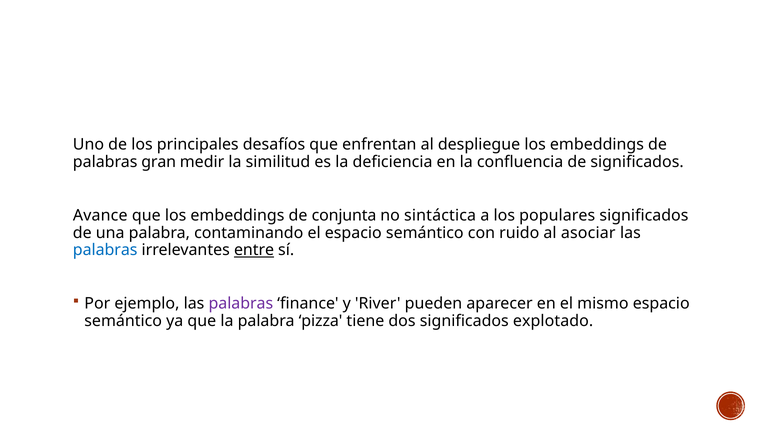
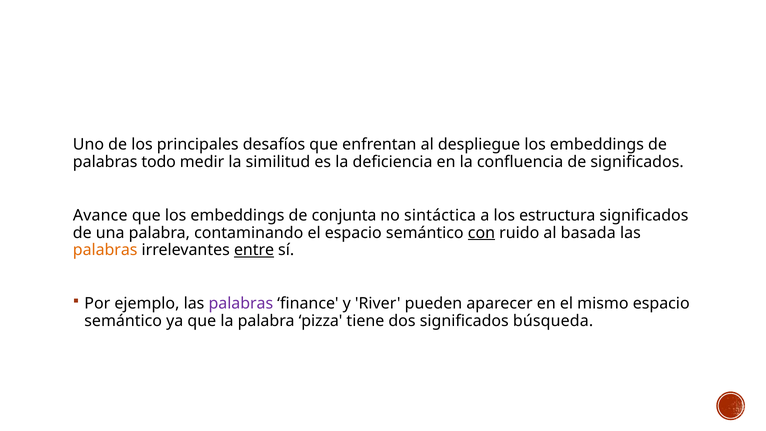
gran: gran -> todo (159, 162)
populares: populares -> estructura (557, 215)
con underline: none -> present (481, 233)
asociar: asociar -> basada (588, 233)
palabras colour: blue -> orange (105, 250)
explotado: explotado -> búsqueda (553, 321)
